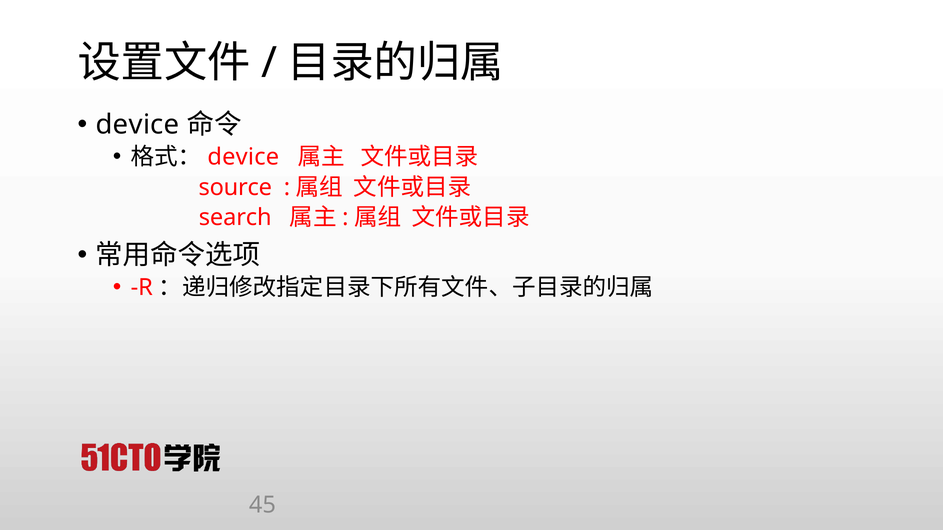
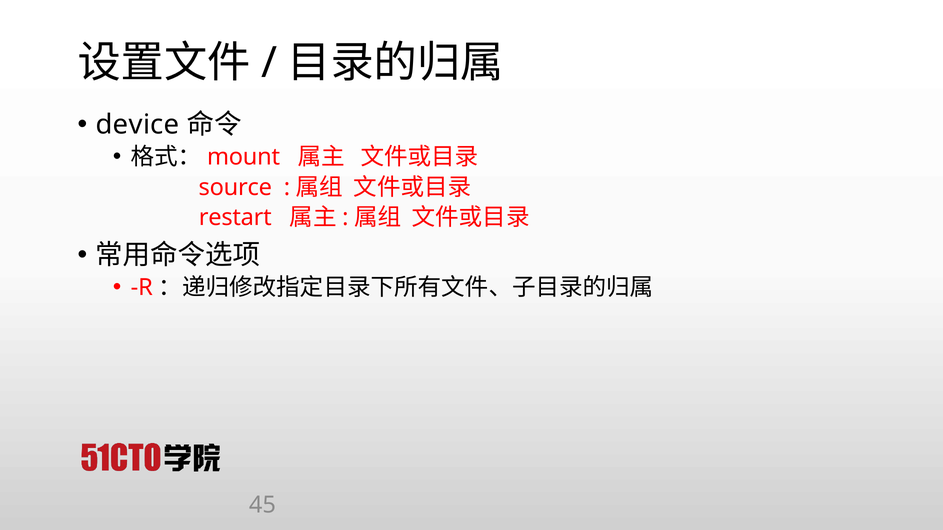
device: device -> mount (244, 157)
search: search -> restart (235, 218)
